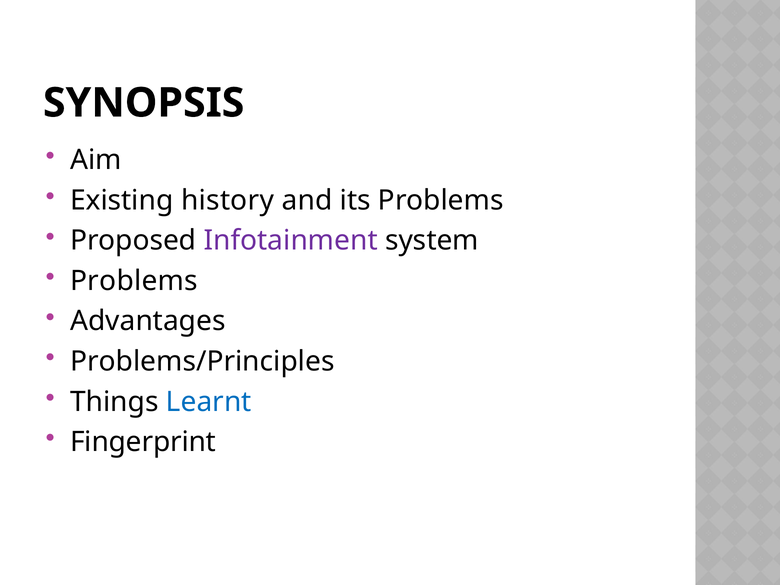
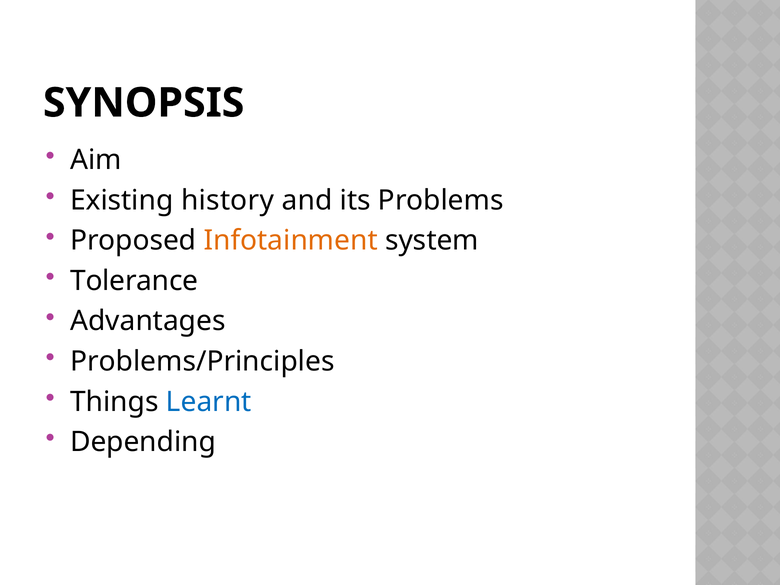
Infotainment colour: purple -> orange (291, 241)
Problems: Problems -> Tolerance (134, 281)
Fingerprint: Fingerprint -> Depending (143, 442)
